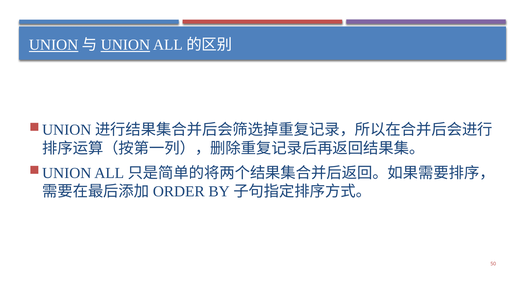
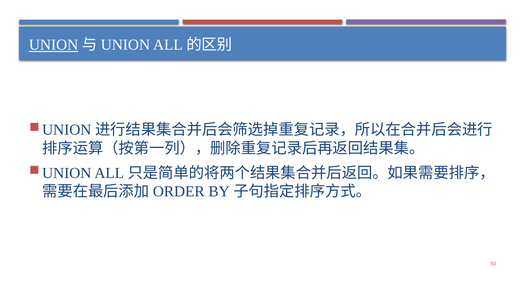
UNION underline: present -> none (125, 45)
